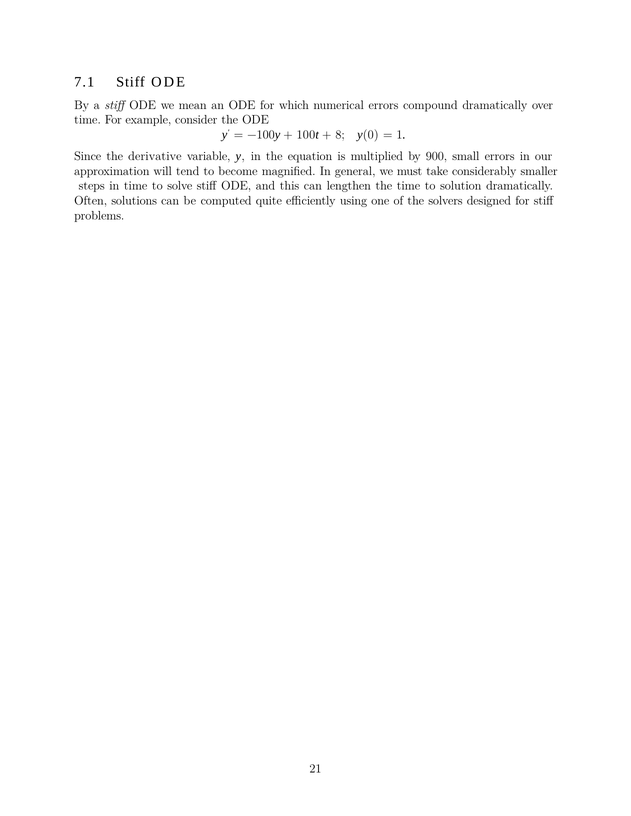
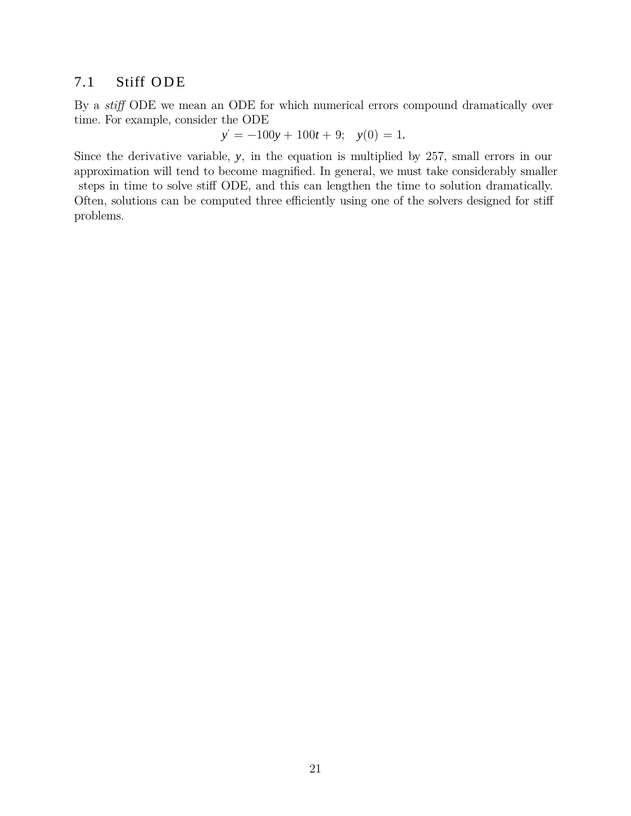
8: 8 -> 9 (340, 135)
900: 900 -> 257 (437, 156)
quite: quite -> three (269, 201)
